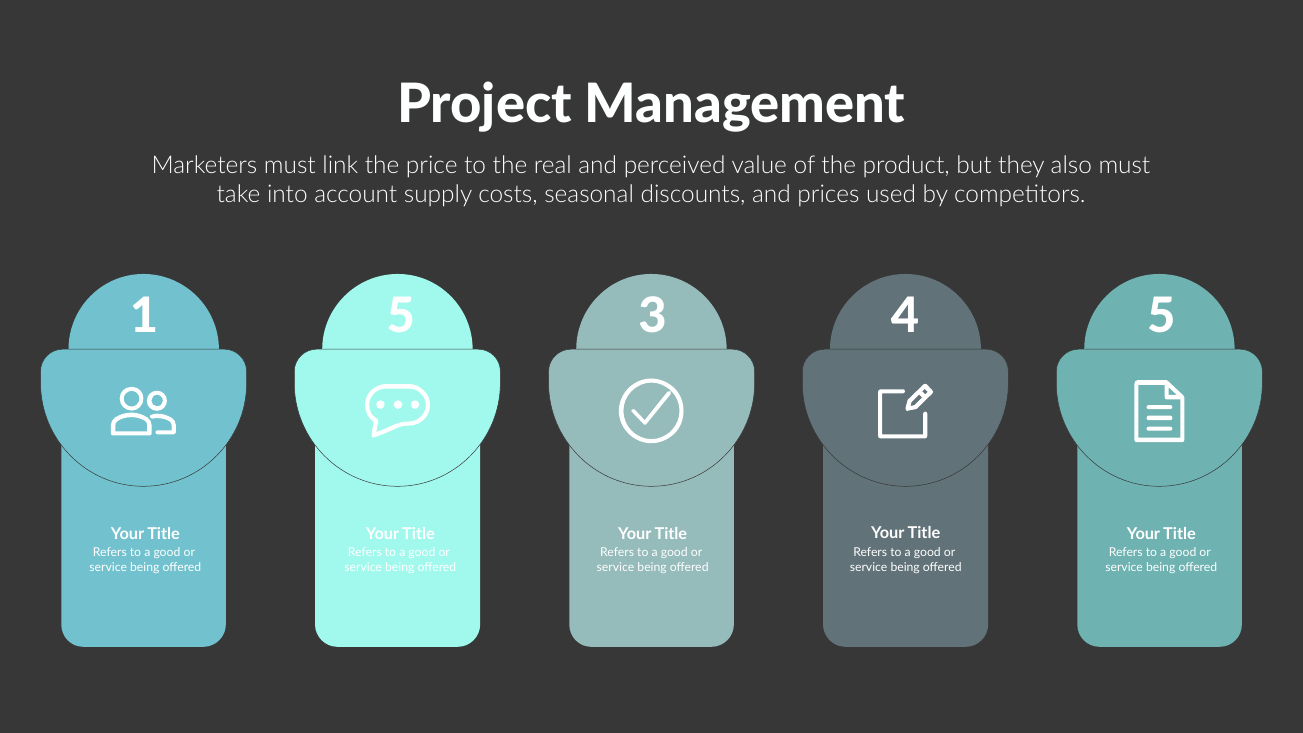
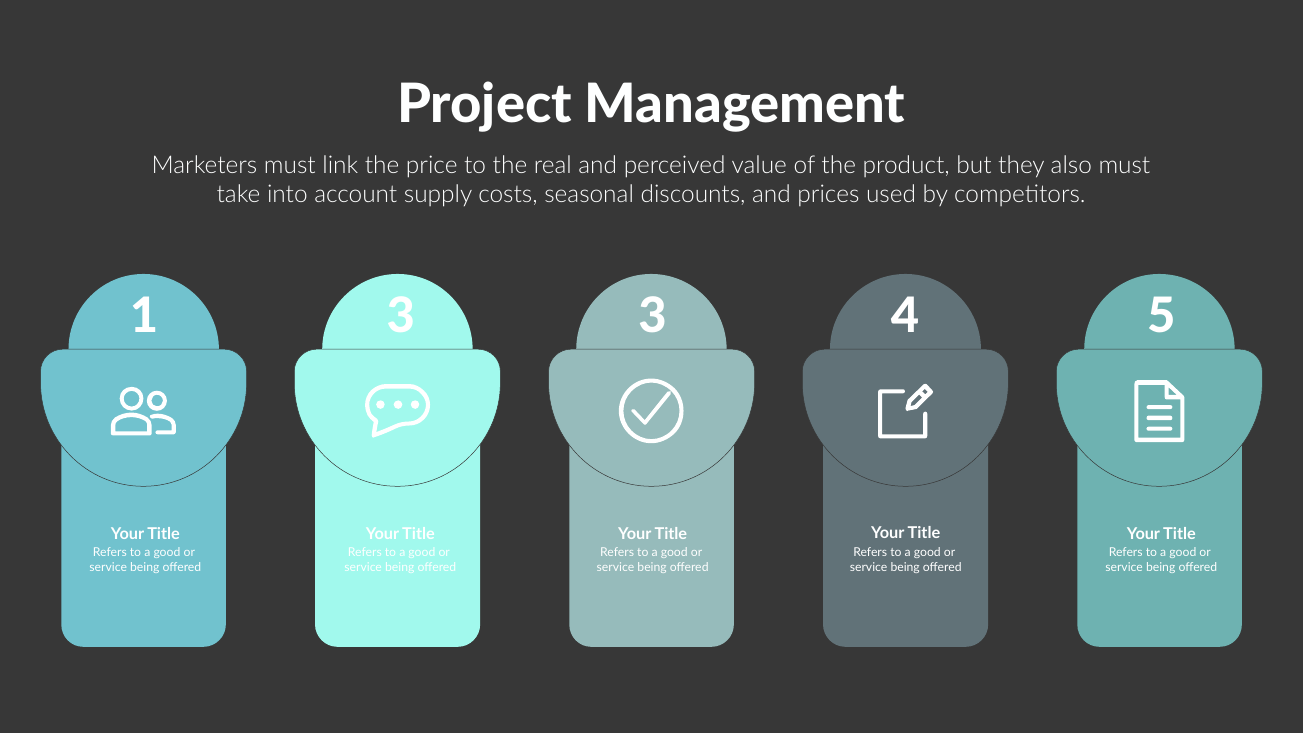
1 5: 5 -> 3 (401, 316)
